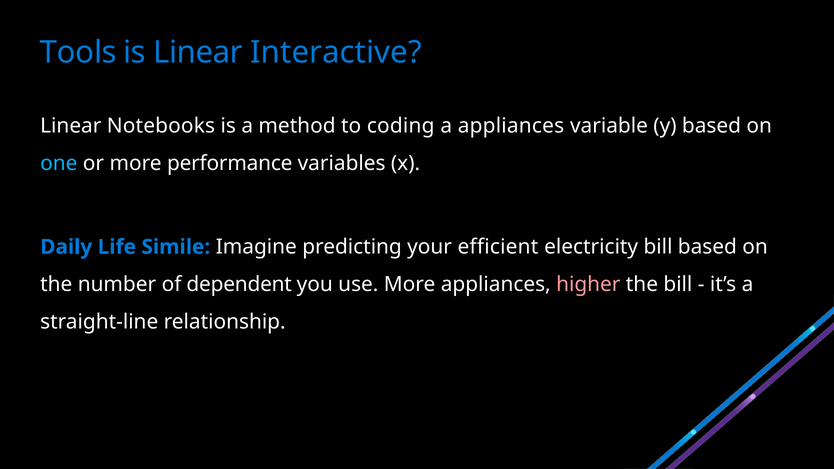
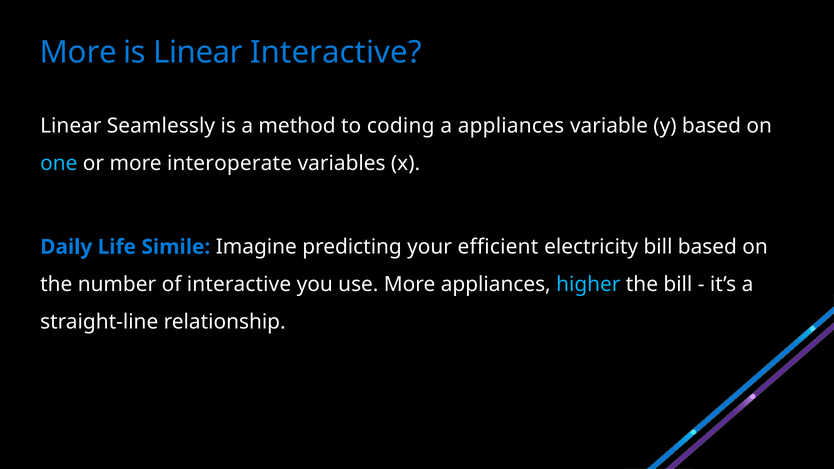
Tools: Tools -> More (78, 52)
Notebooks: Notebooks -> Seamlessly (161, 126)
performance: performance -> interoperate (230, 164)
of dependent: dependent -> interactive (239, 285)
higher colour: pink -> light blue (588, 285)
